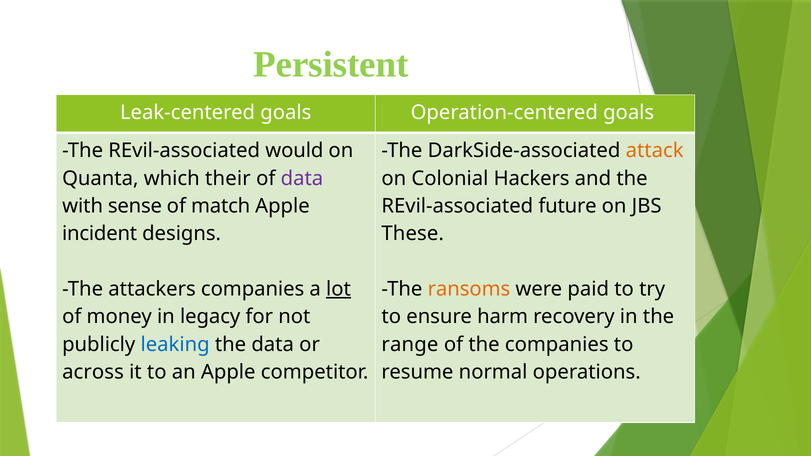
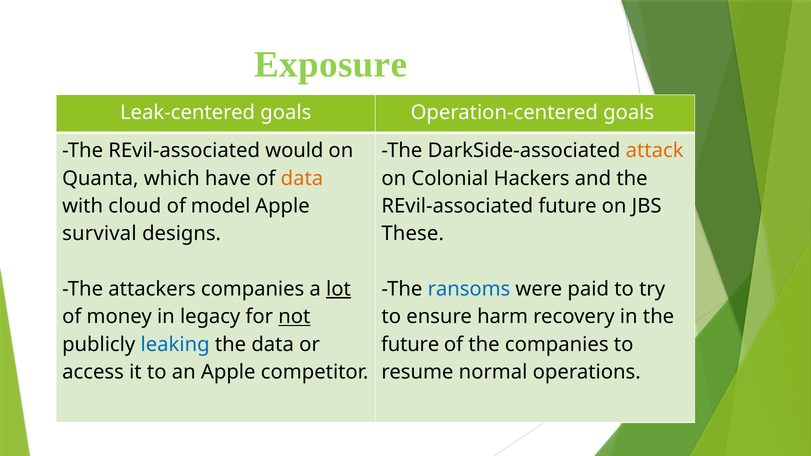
Persistent: Persistent -> Exposure (331, 64)
their: their -> have (228, 178)
data colour: purple -> orange (302, 178)
sense: sense -> cloud (135, 206)
match: match -> model (221, 206)
incident: incident -> survival (99, 234)
ransoms colour: orange -> blue (469, 289)
not underline: none -> present (294, 317)
range: range -> future (410, 345)
across: across -> access (93, 372)
